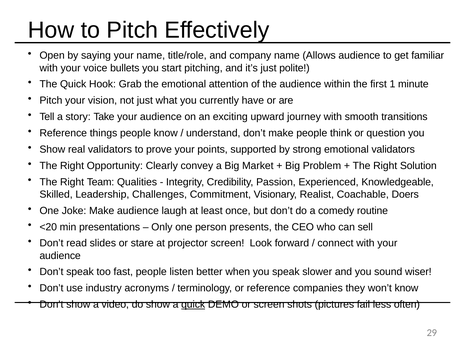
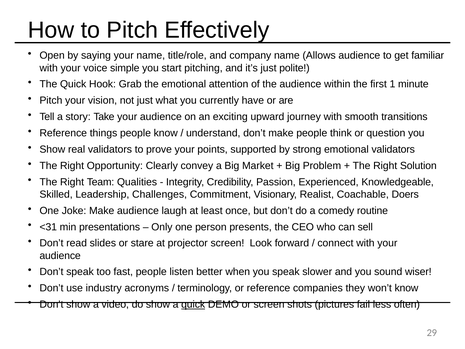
bullets: bullets -> simple (125, 68)
<20: <20 -> <31 (48, 227)
